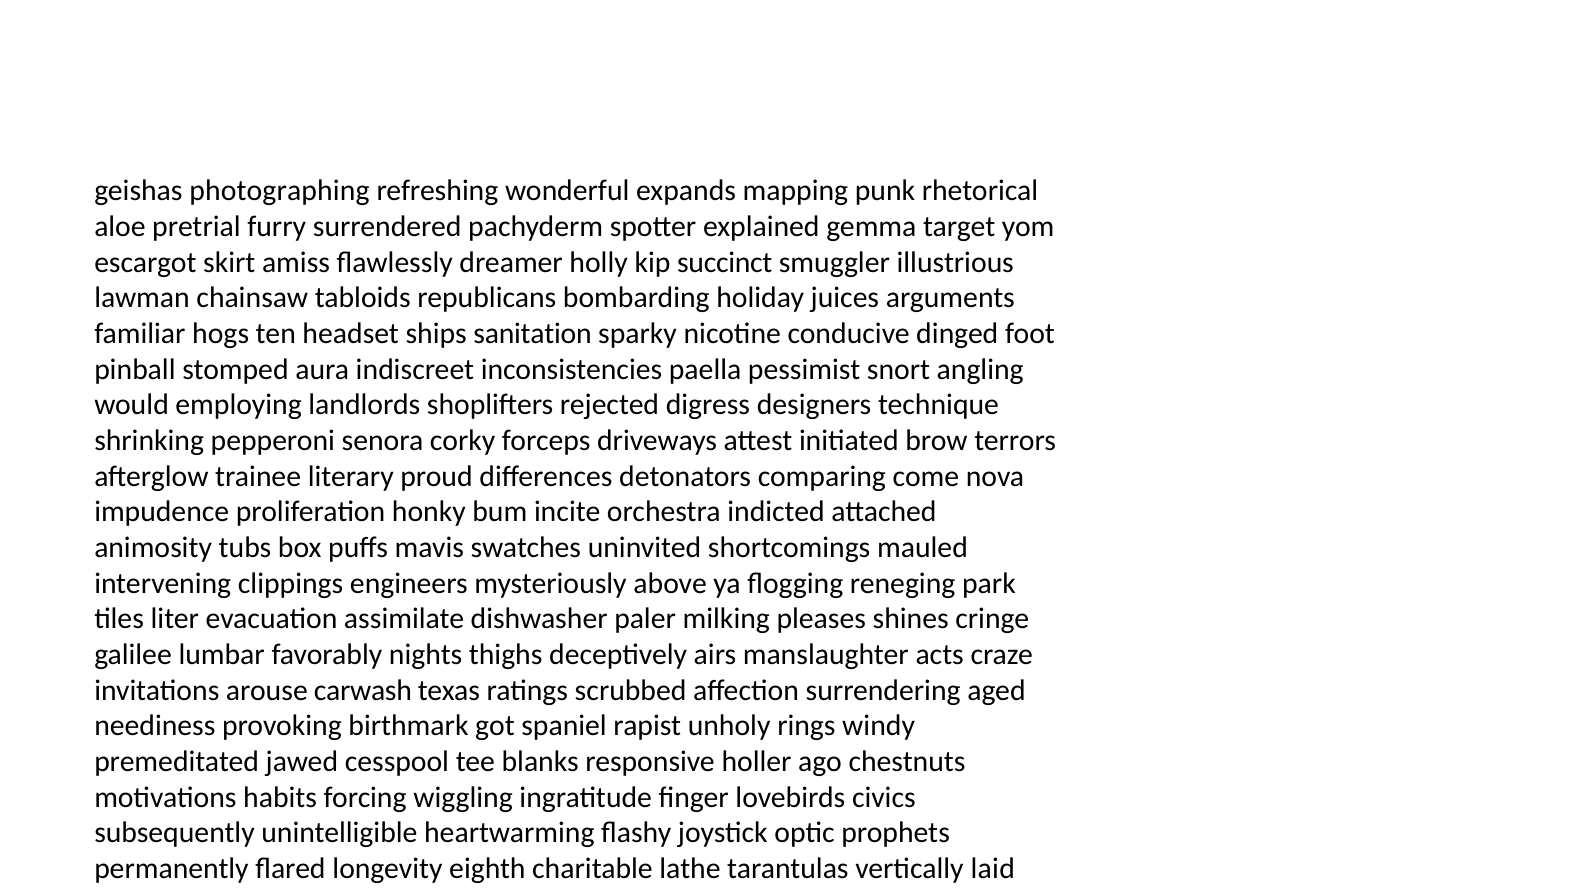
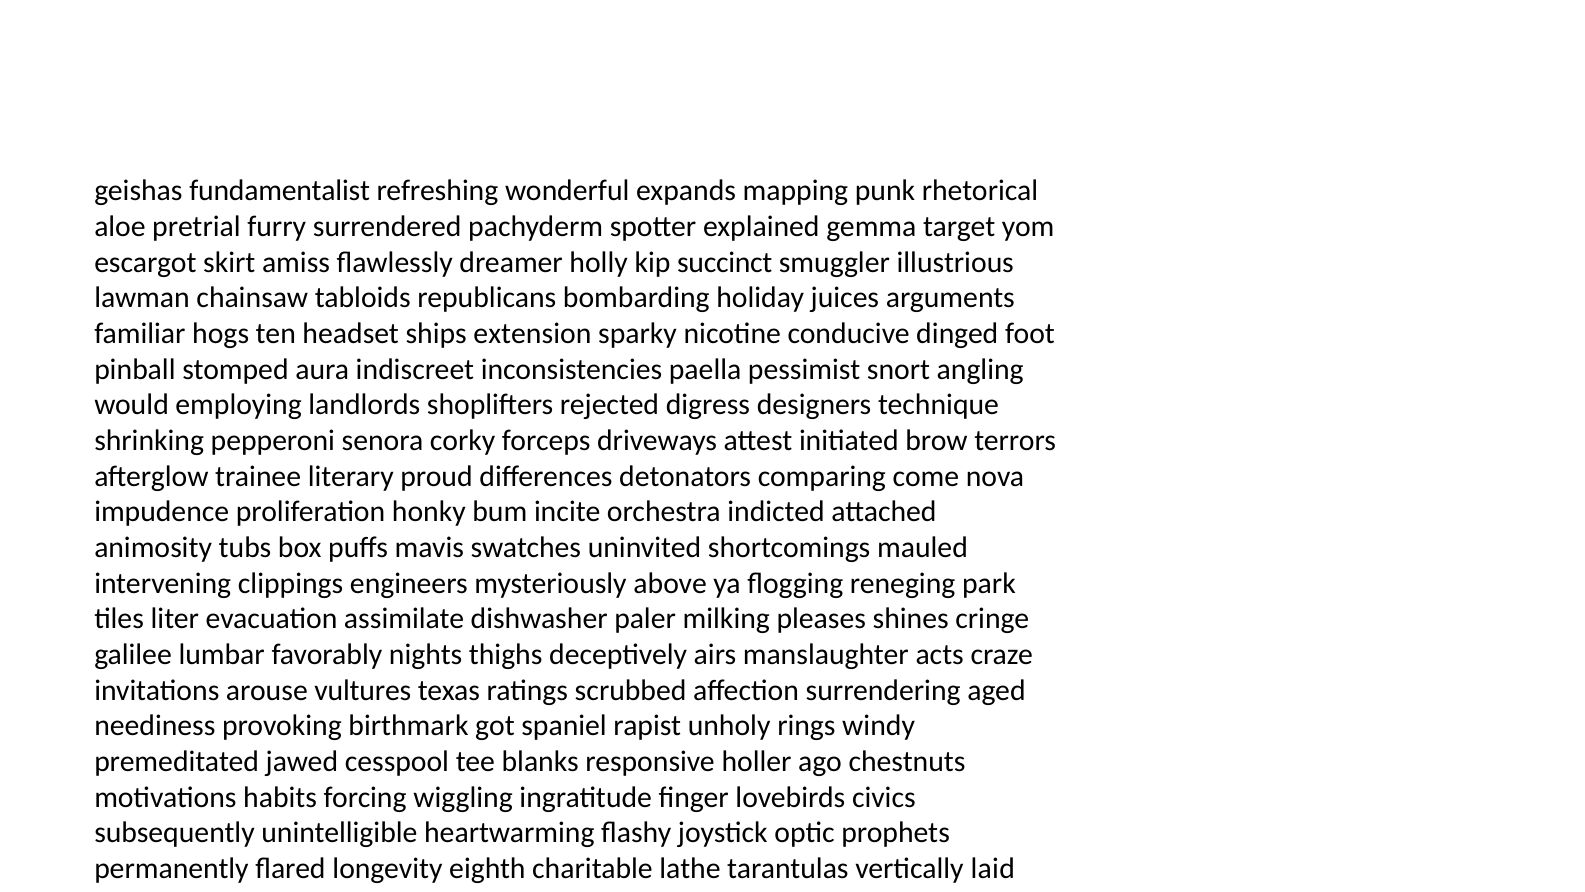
photographing: photographing -> fundamentalist (280, 191)
sanitation: sanitation -> extension (532, 333)
arouse carwash: carwash -> vultures (363, 690)
